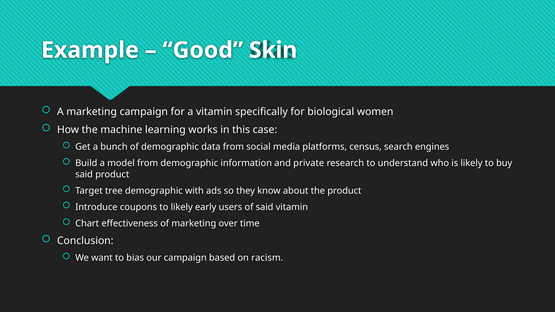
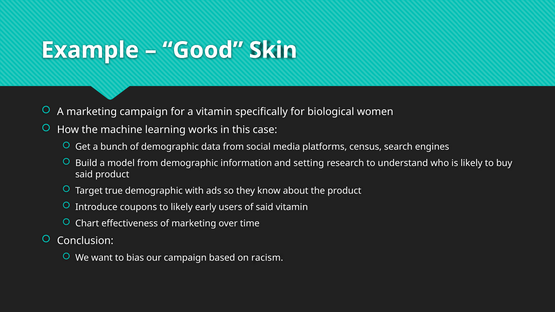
private: private -> setting (309, 163)
tree: tree -> true (114, 191)
